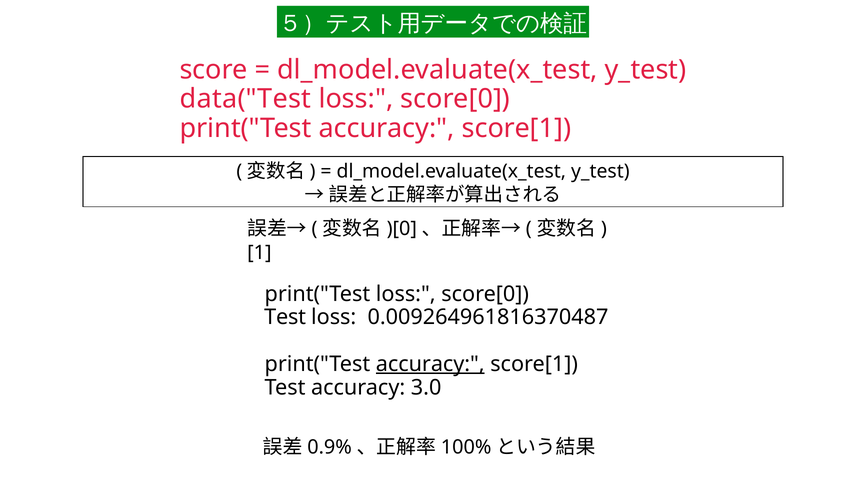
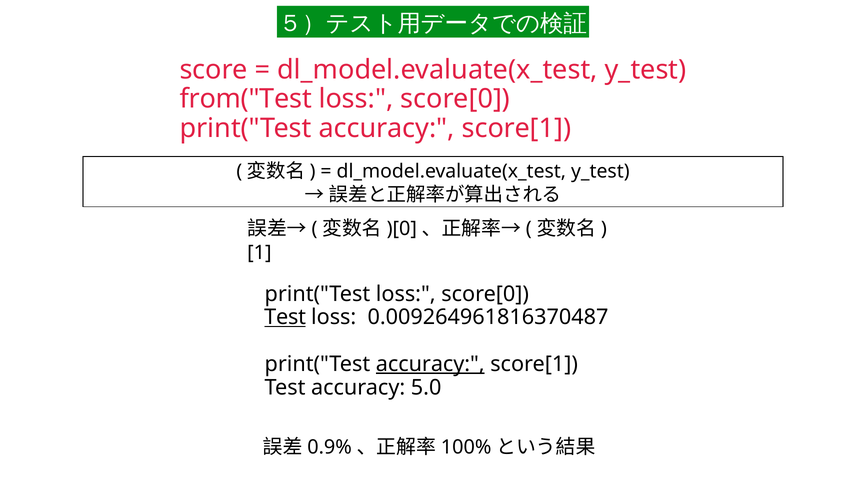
data("Test: data("Test -> from("Test (246, 99)
Test underline: none -> present (285, 317)
3.0: 3.0 -> 5.0 (426, 388)
